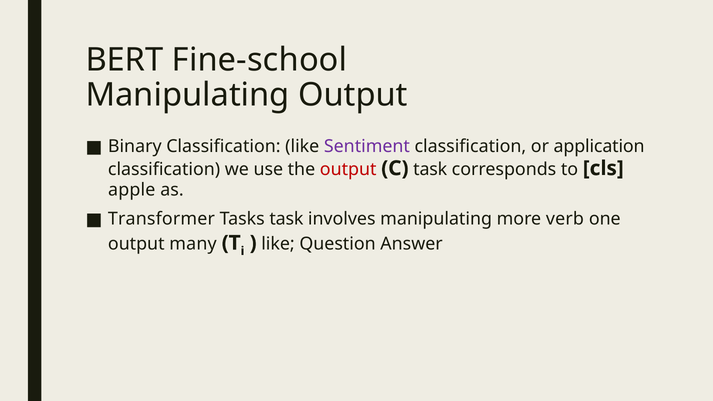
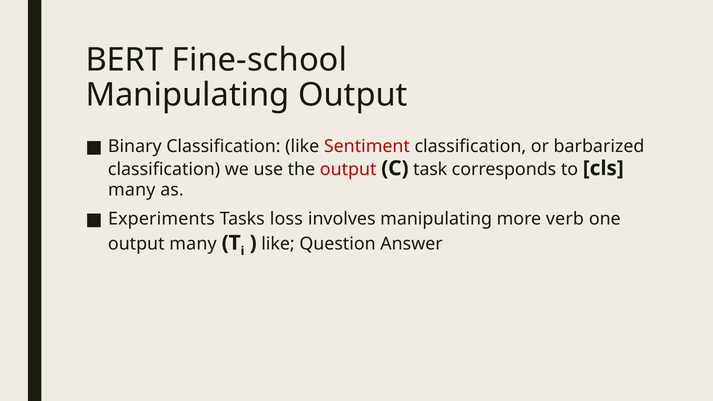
Sentiment colour: purple -> red (367, 147)
application: application -> barbarized (599, 147)
apple: apple -> many (132, 190)
Transformer: Transformer -> Experiments (161, 219)
Tasks task: task -> loss (286, 219)
